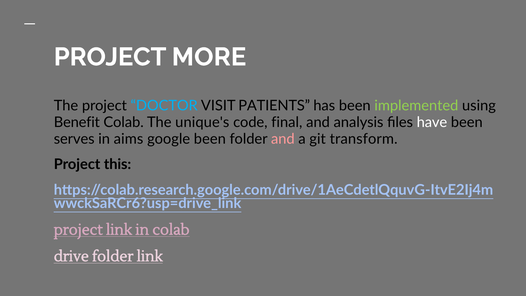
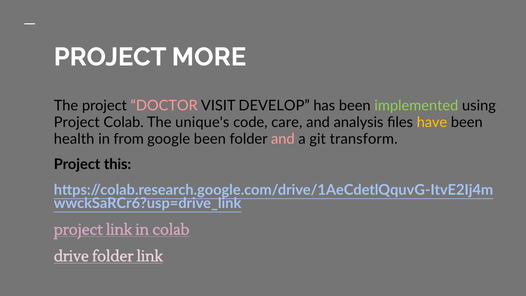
DOCTOR colour: light blue -> pink (164, 106)
PATIENTS: PATIENTS -> DEVELOP (274, 106)
Benefit: Benefit -> Project (77, 122)
final: final -> care (287, 122)
have colour: white -> yellow (432, 122)
serves: serves -> health (74, 139)
aims: aims -> from (129, 139)
